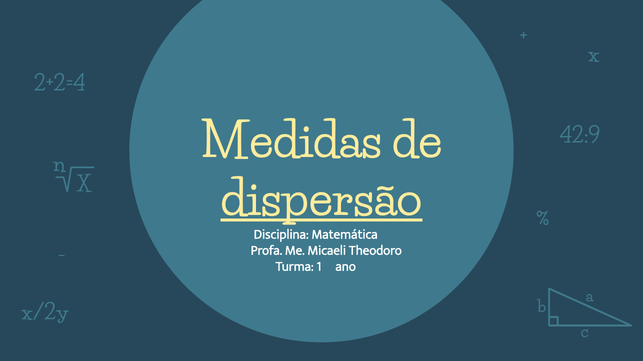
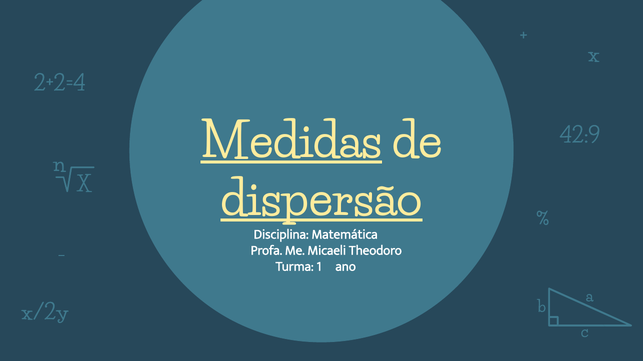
Medidas underline: none -> present (291, 142)
